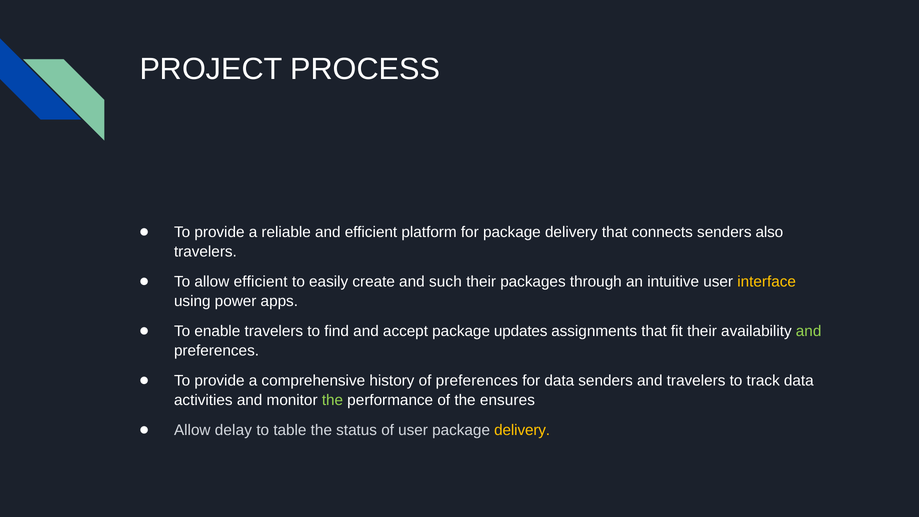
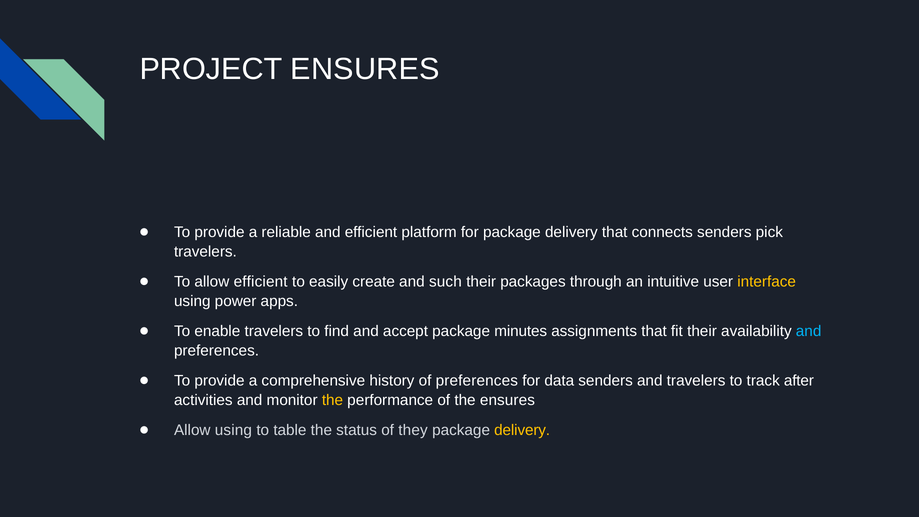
PROJECT PROCESS: PROCESS -> ENSURES (365, 69)
also: also -> pick (769, 232)
updates: updates -> minutes (521, 331)
and colour: light green -> light blue (809, 331)
track data: data -> after (799, 381)
the colour: light green -> yellow (333, 400)
Allow delay: delay -> using (233, 430)
of user: user -> they (413, 430)
